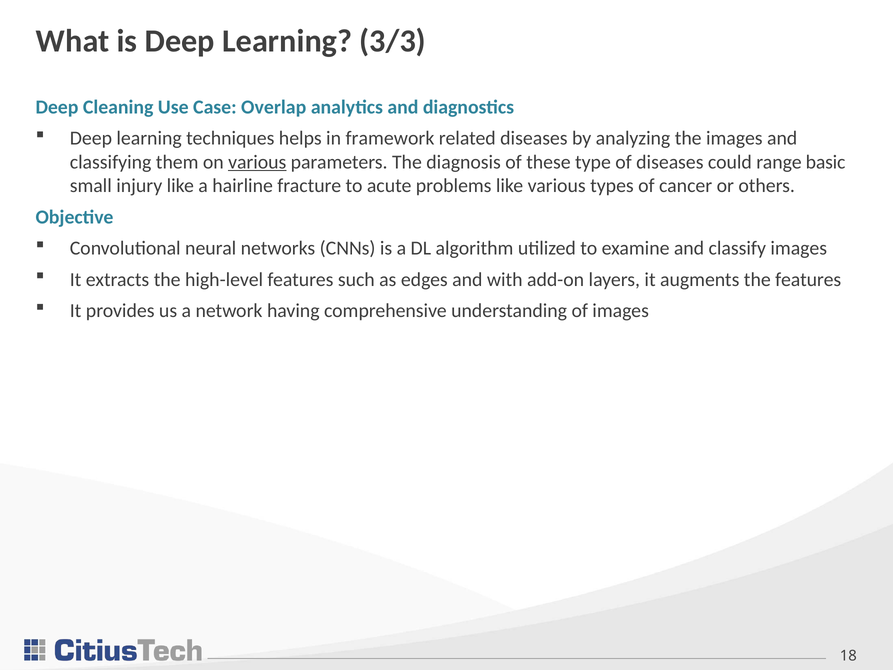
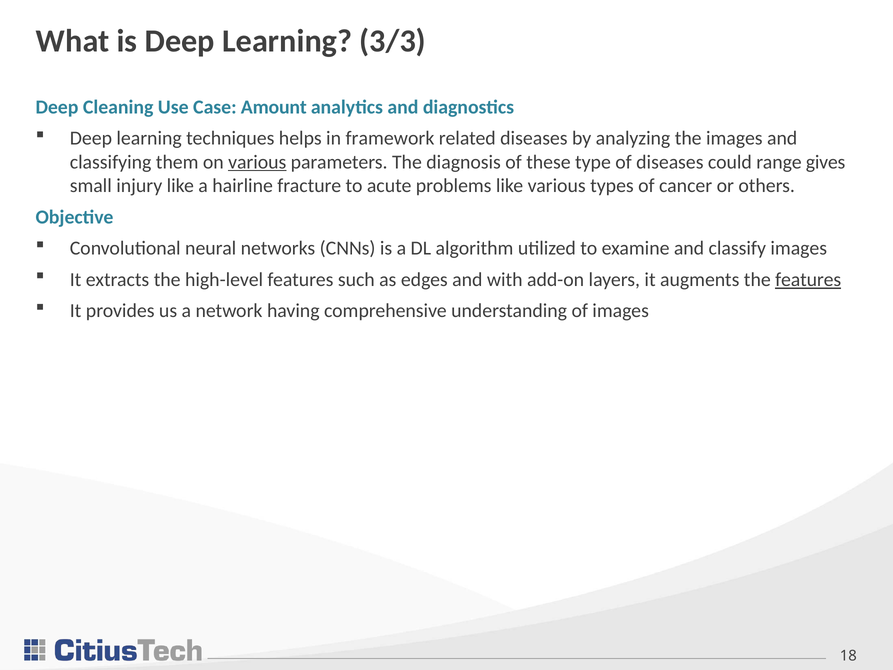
Overlap: Overlap -> Amount (274, 107)
basic: basic -> gives (826, 162)
features underline: none -> present (808, 280)
